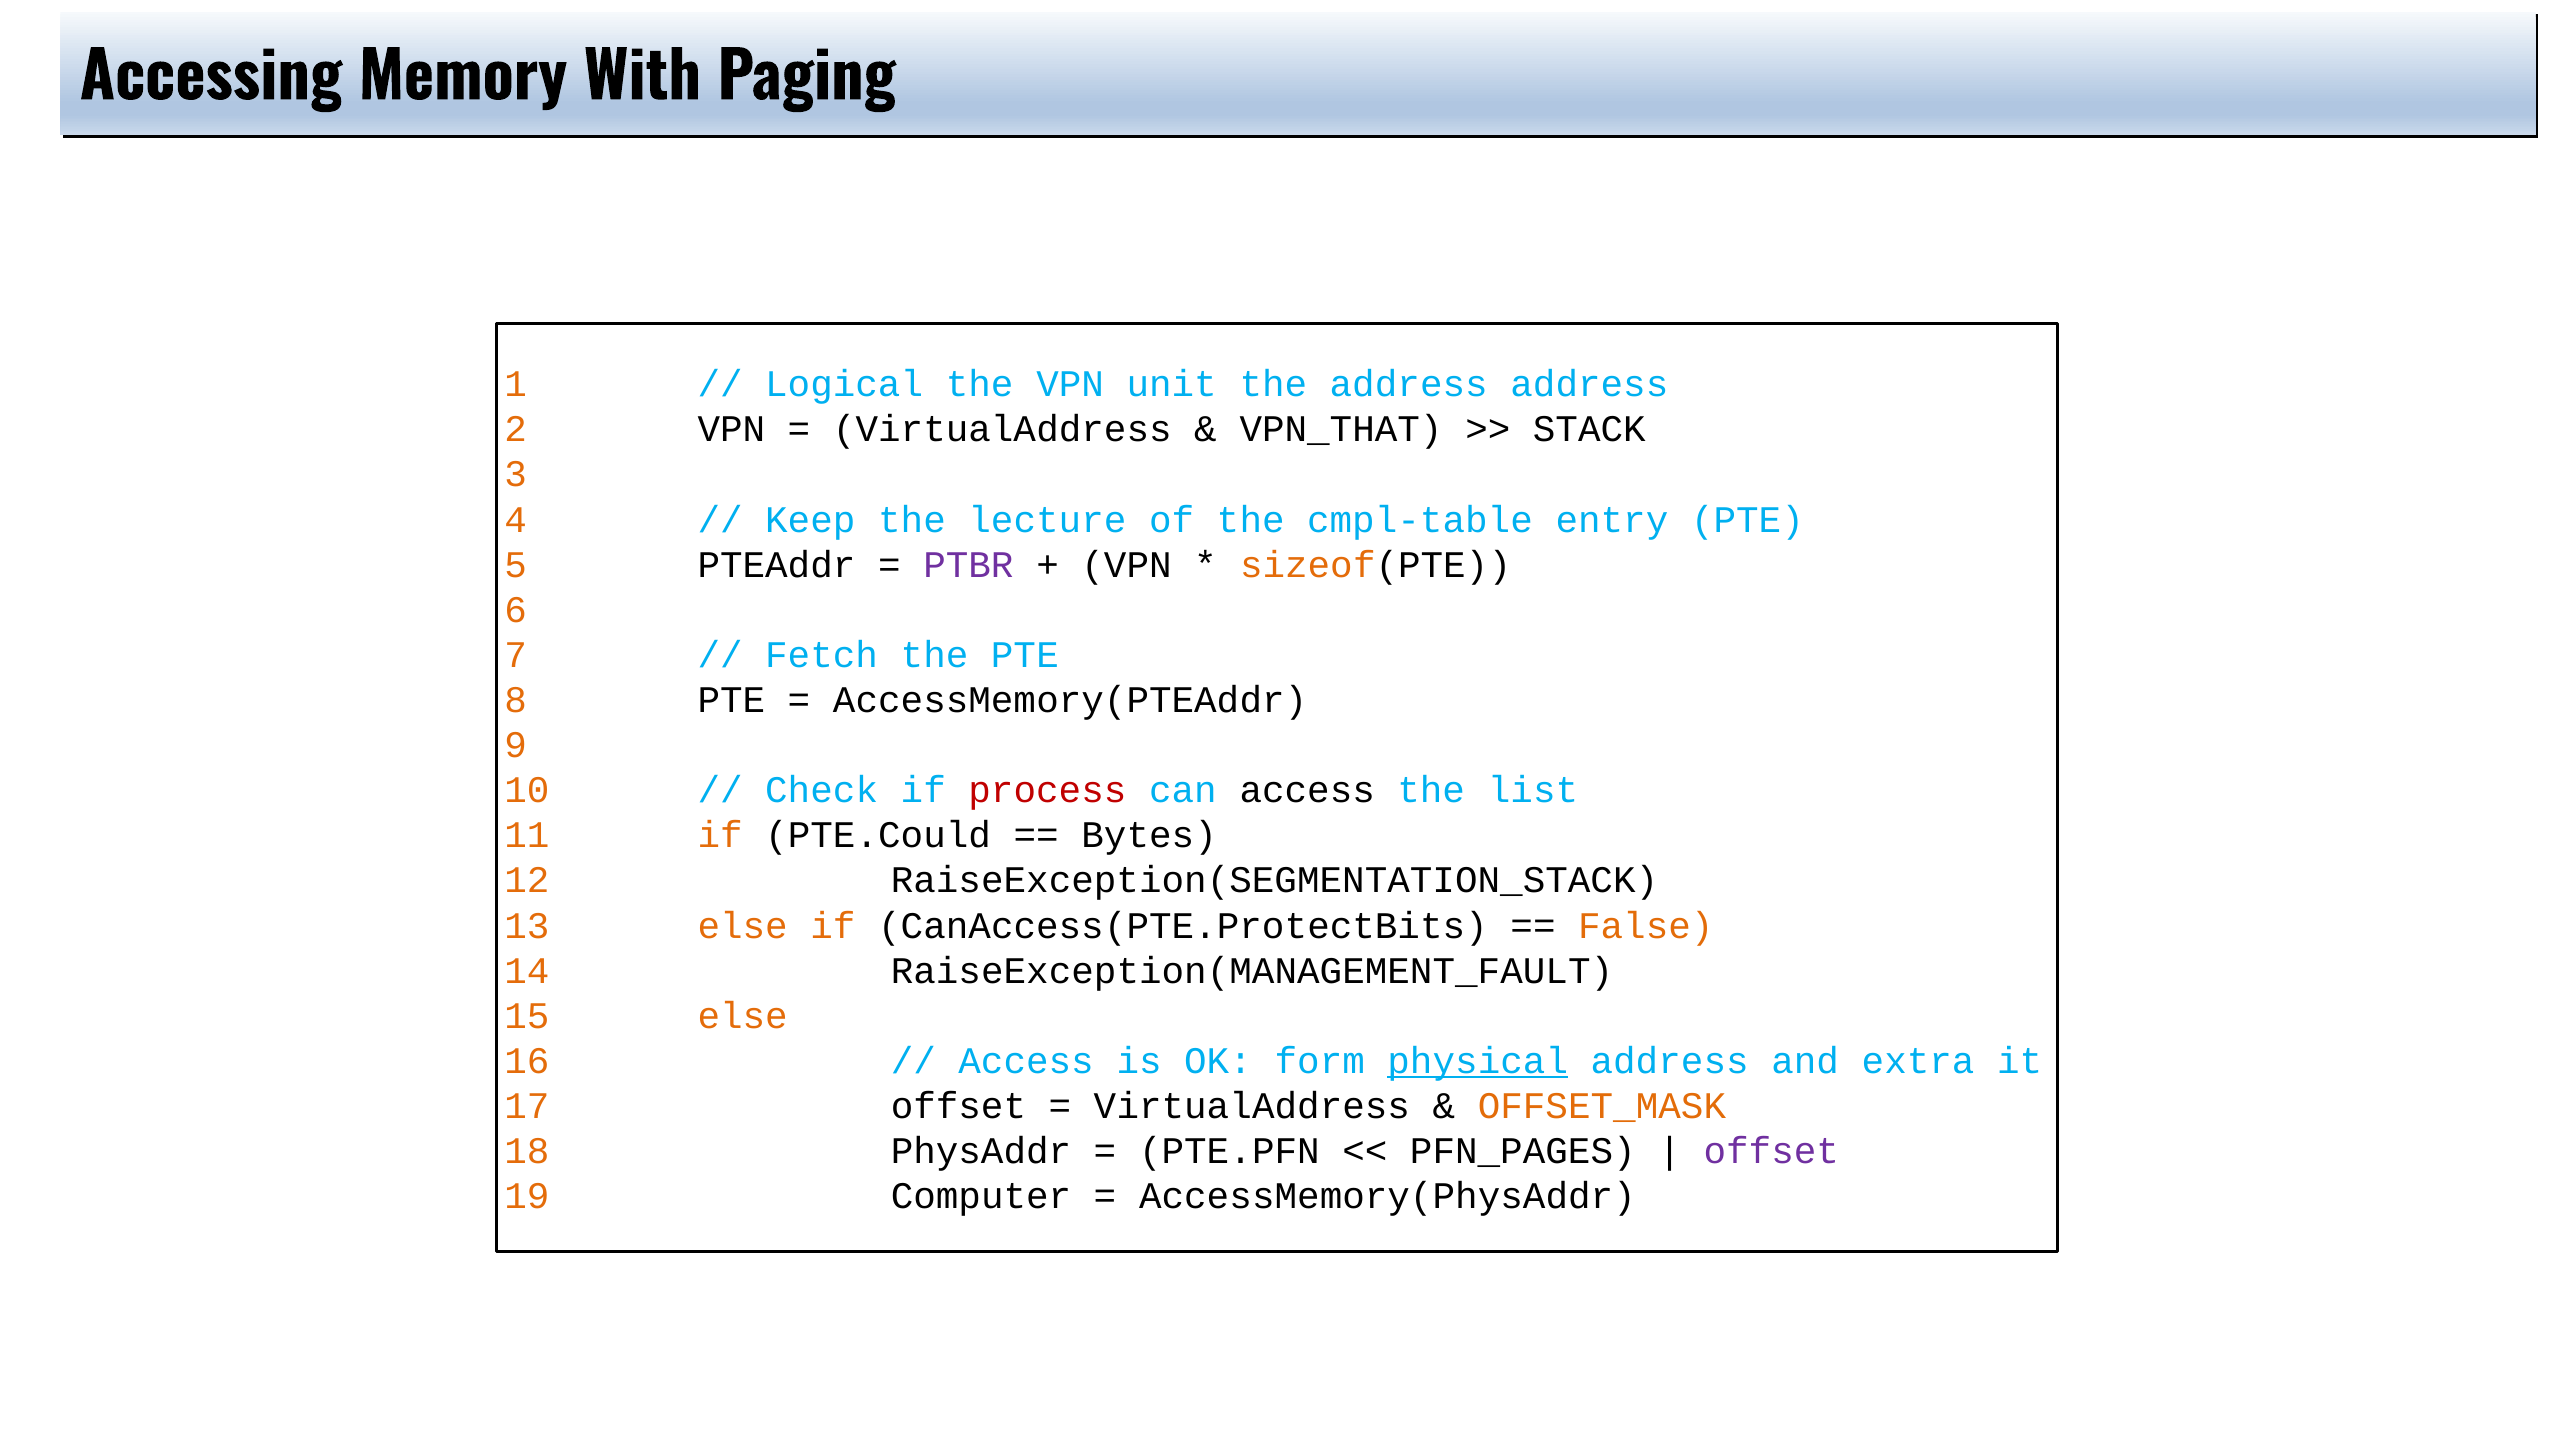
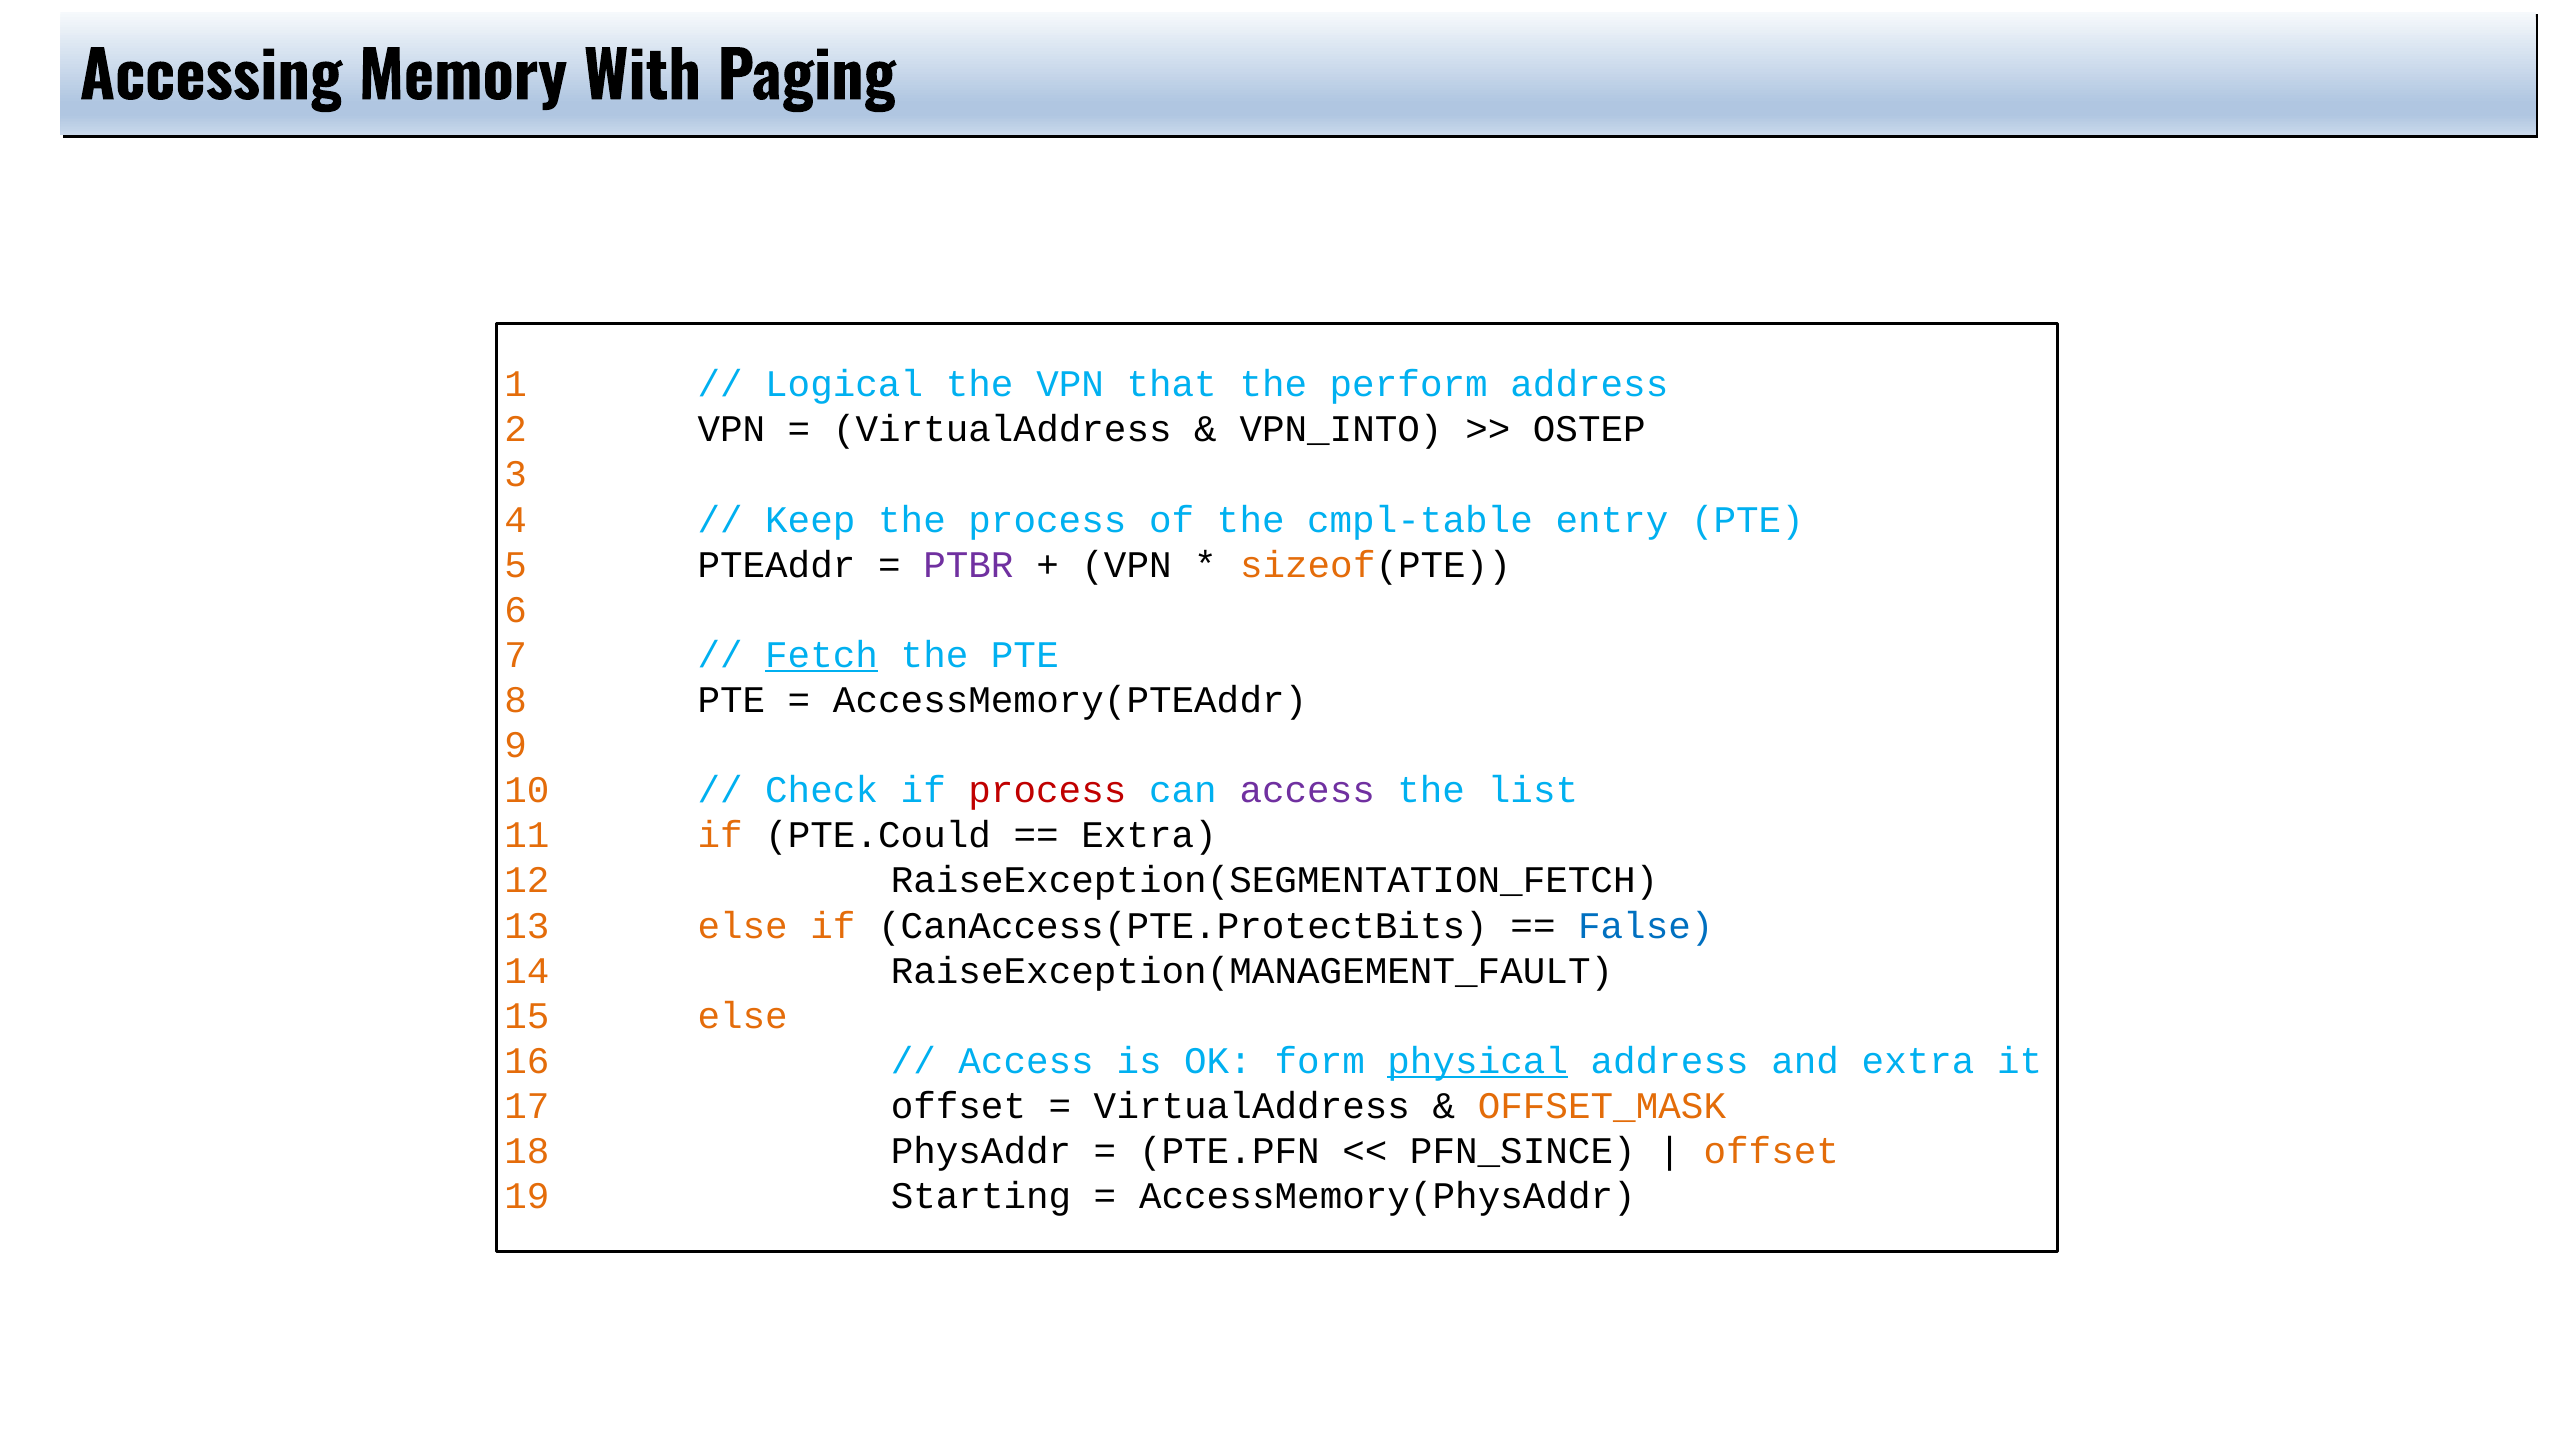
unit: unit -> that (1172, 384)
the address: address -> perform (1409, 384)
VPN_THAT: VPN_THAT -> VPN_INTO (1341, 429)
STACK: STACK -> OSTEP (1589, 429)
the lecture: lecture -> process (1047, 520)
Fetch underline: none -> present (822, 655)
access colour: black -> purple (1307, 790)
Bytes: Bytes -> Extra (1149, 835)
RaiseException(SEGMENTATION_STACK: RaiseException(SEGMENTATION_STACK -> RaiseException(SEGMENTATION_FETCH (1274, 880)
False colour: orange -> blue (1646, 926)
PFN_PAGES: PFN_PAGES -> PFN_SINCE (1523, 1151)
offset colour: purple -> orange (1771, 1151)
Computer: Computer -> Starting (981, 1196)
